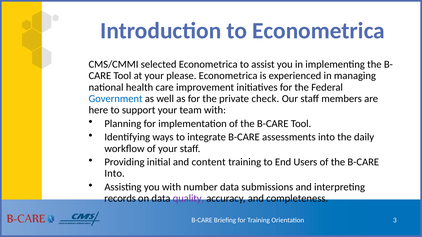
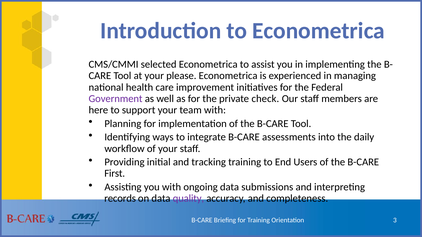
Government colour: blue -> purple (116, 99)
content: content -> tracking (209, 162)
Into: Into -> First (115, 174)
number: number -> ongoing (201, 187)
